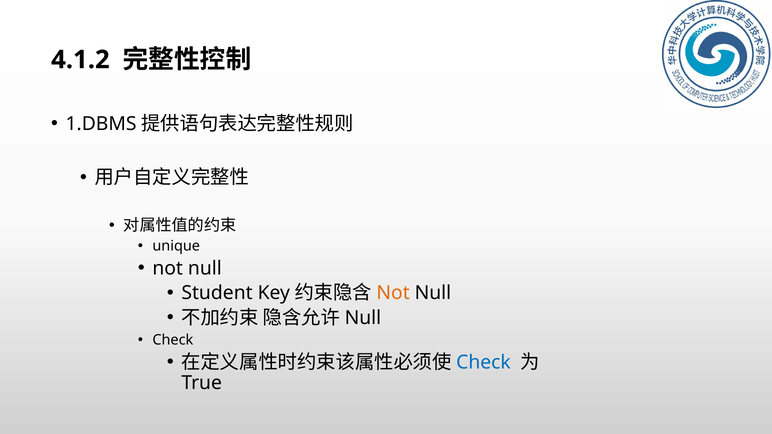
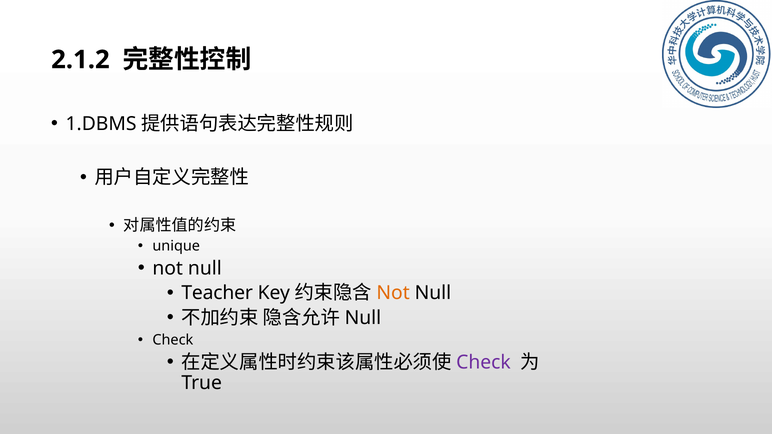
4.1.2: 4.1.2 -> 2.1.2 (80, 60)
Student: Student -> Teacher (217, 293)
Check colour: blue -> purple (483, 362)
